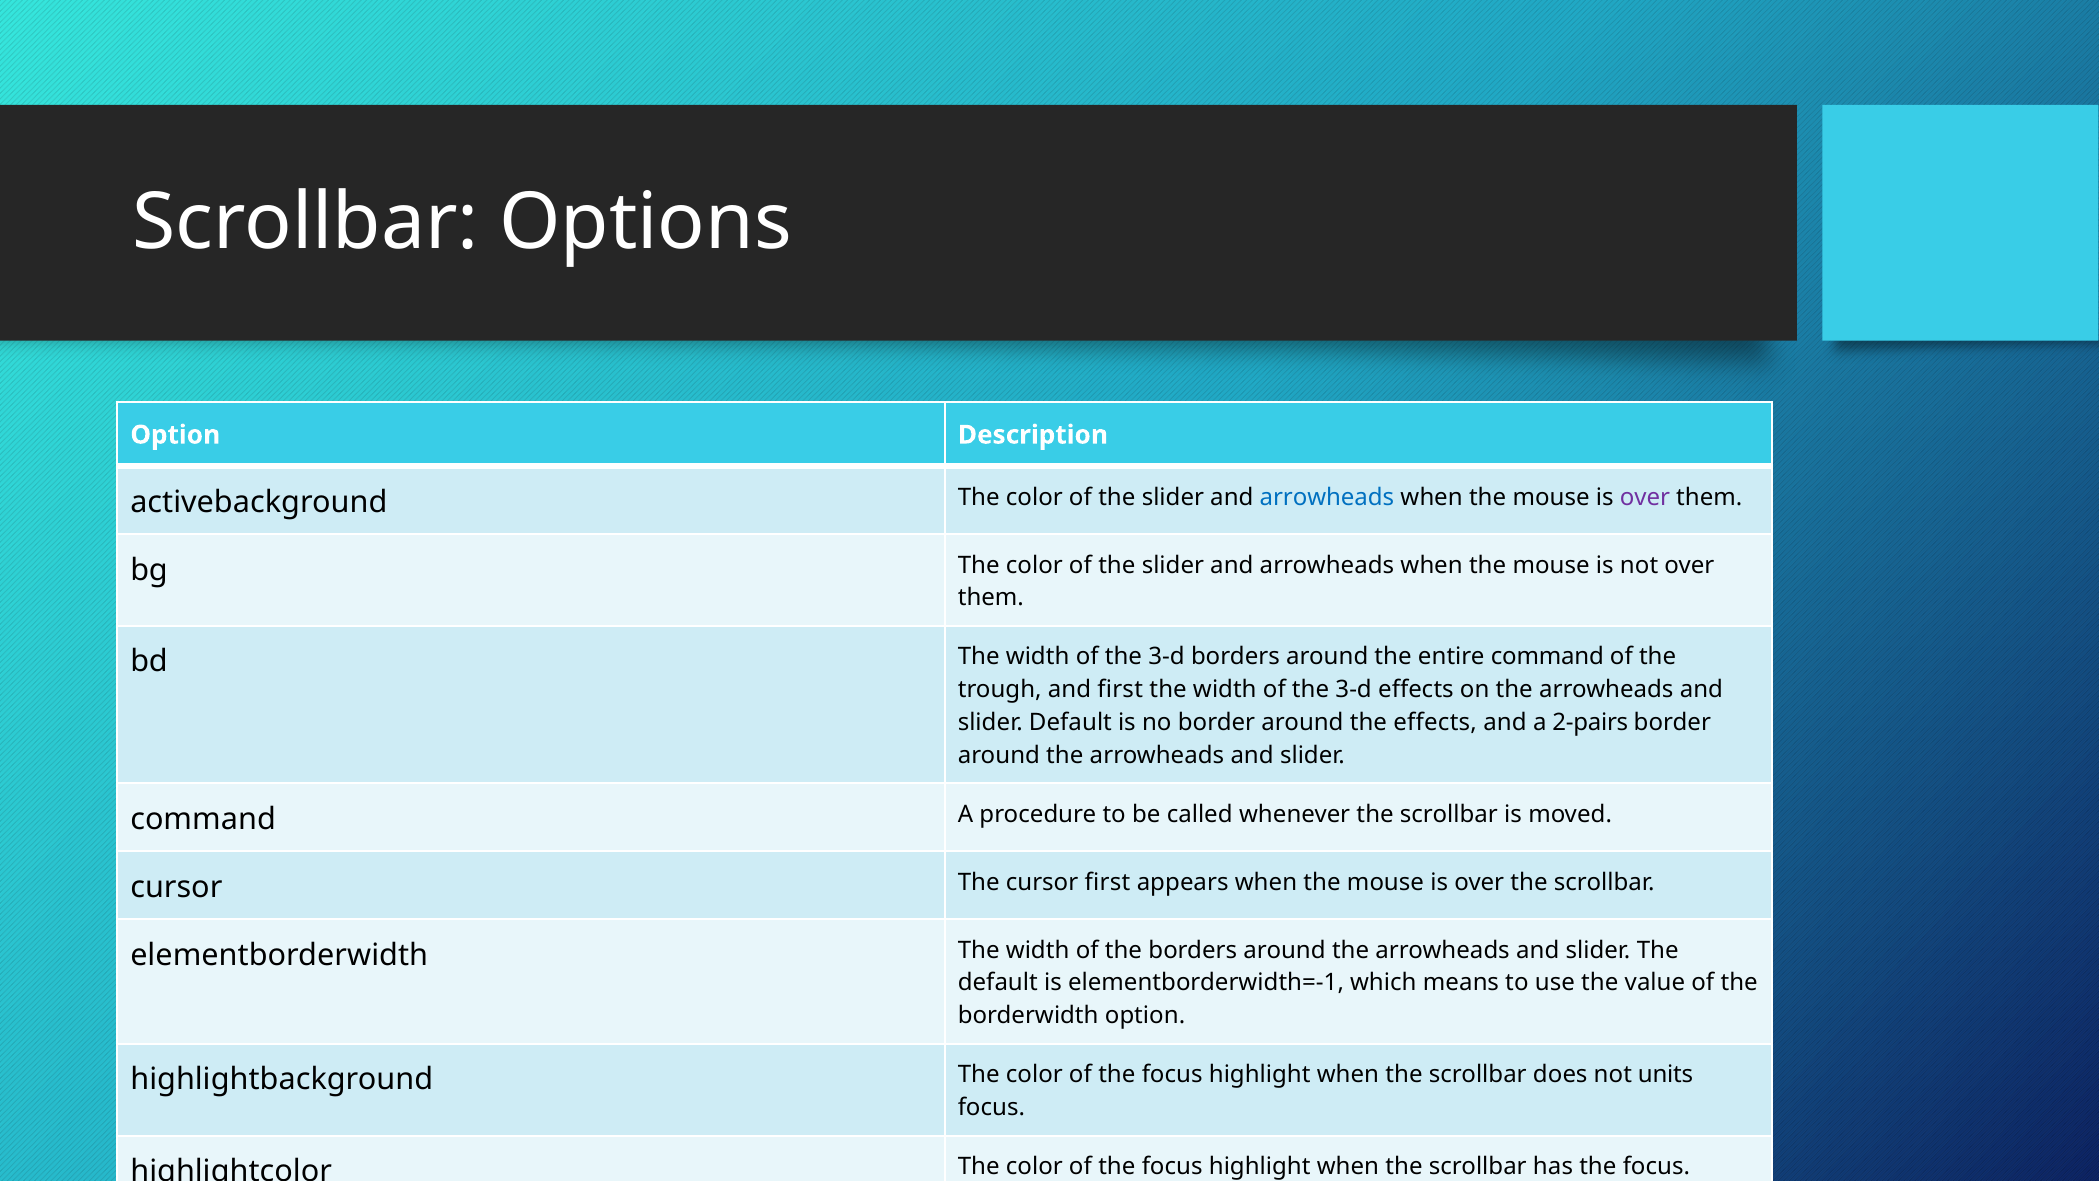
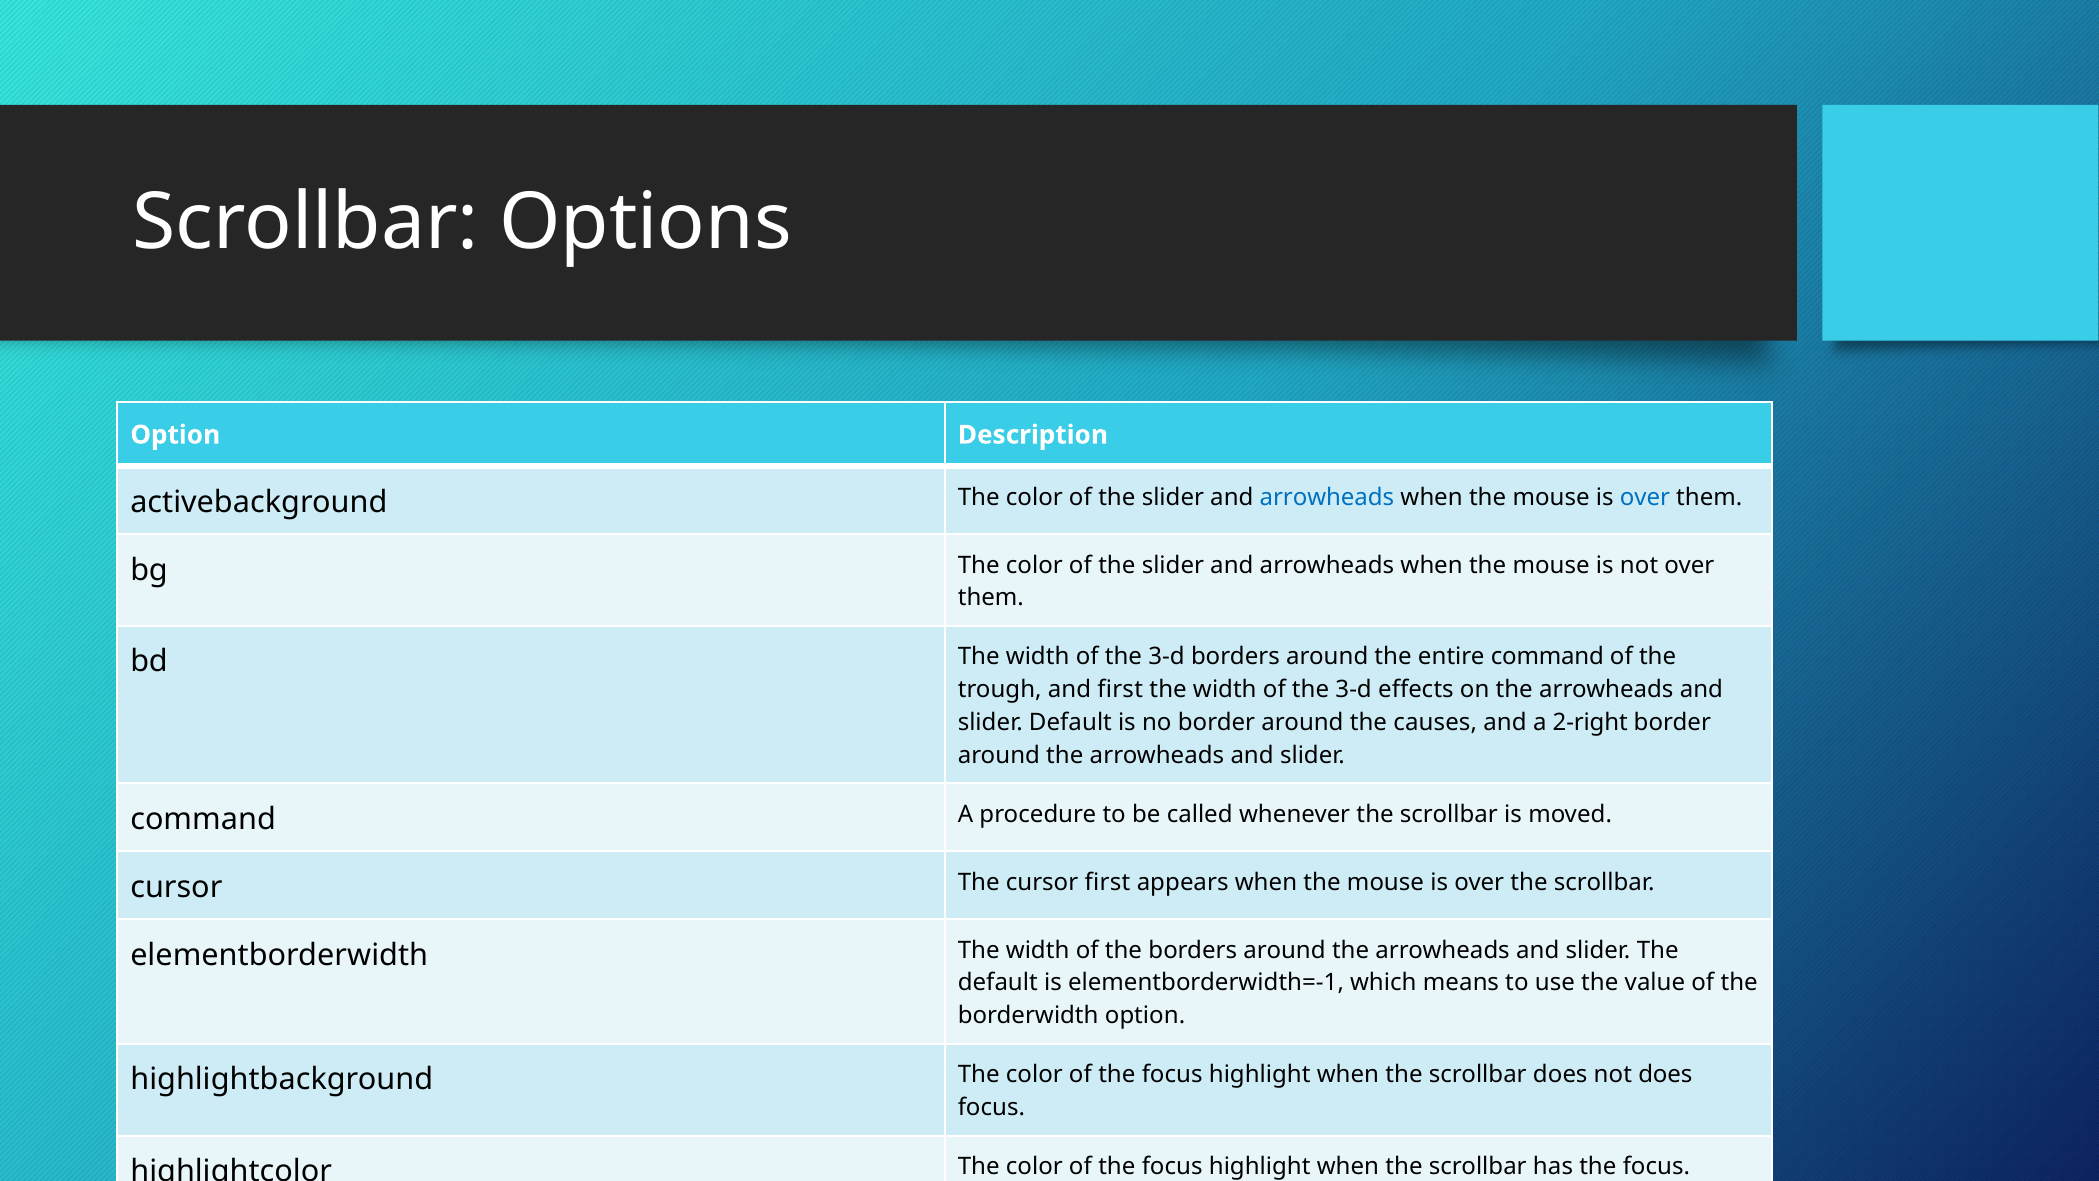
over colour: purple -> blue (1645, 497)
the effects: effects -> causes (1435, 722)
2-pairs: 2-pairs -> 2-right (1590, 722)
not units: units -> does (1665, 1075)
